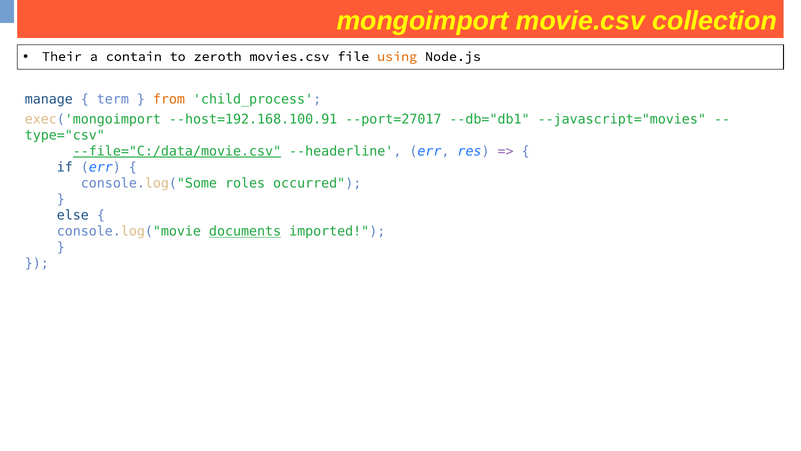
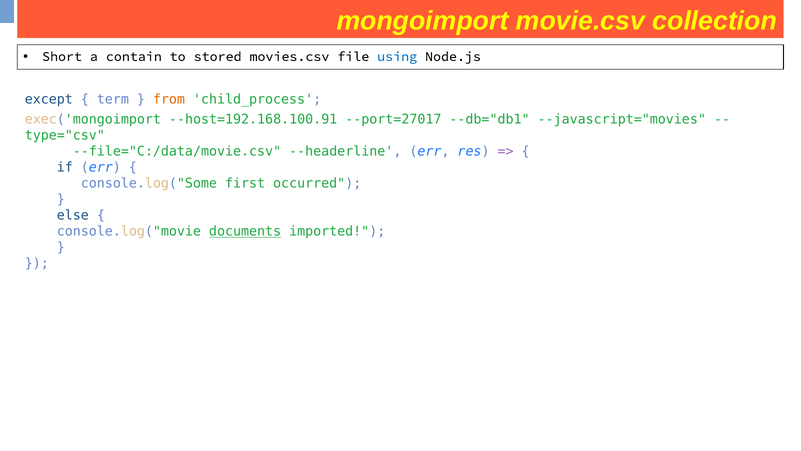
Their: Their -> Short (62, 56)
zeroth: zeroth -> stored (218, 56)
using colour: orange -> blue (397, 56)
manage: manage -> except (49, 99)
--file="C:/data/movie.csv underline: present -> none (177, 151)
roles: roles -> first (245, 183)
